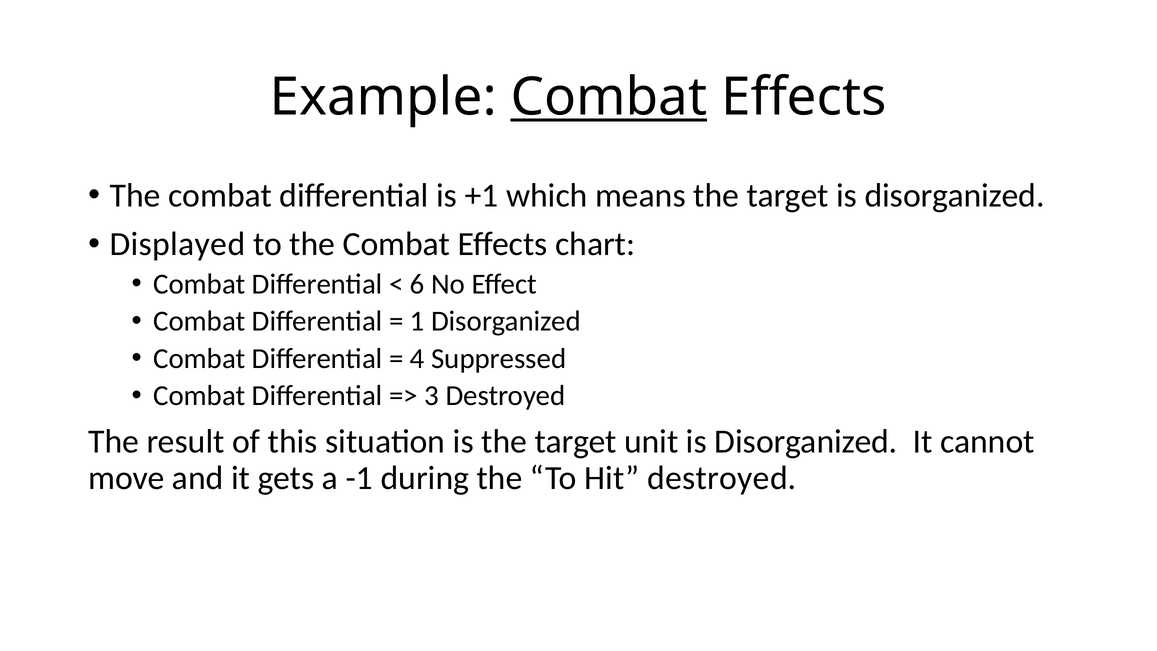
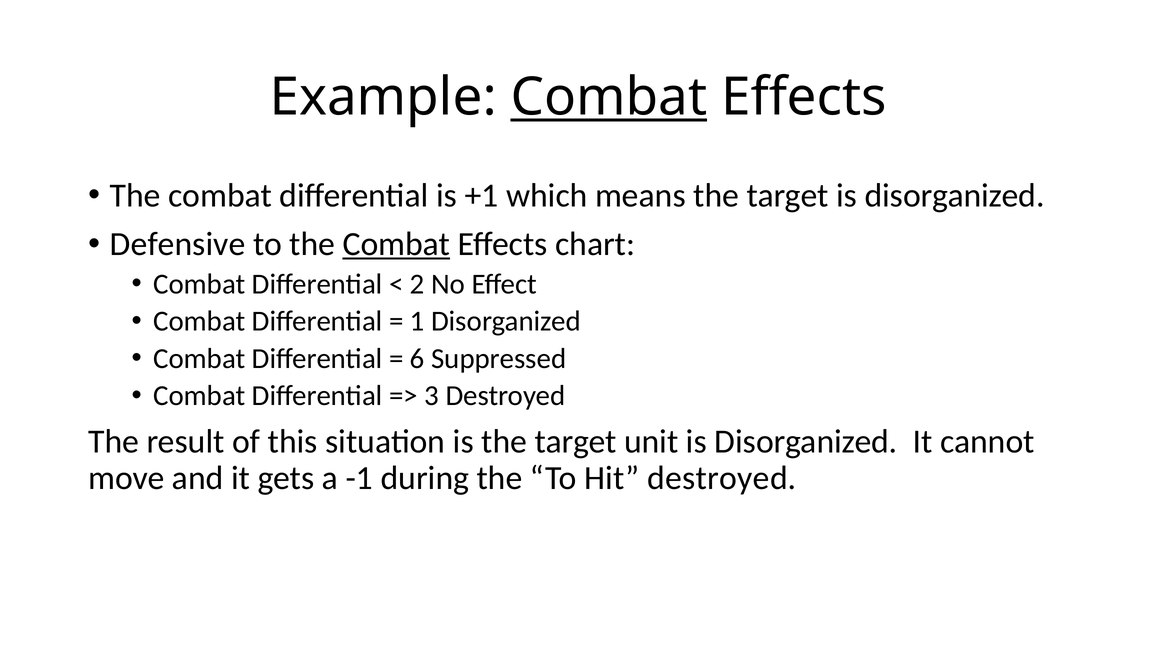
Displayed: Displayed -> Defensive (178, 244)
Combat underline: none -> present (396, 244)
6: 6 -> 2 (417, 284)
4: 4 -> 6 (417, 358)
